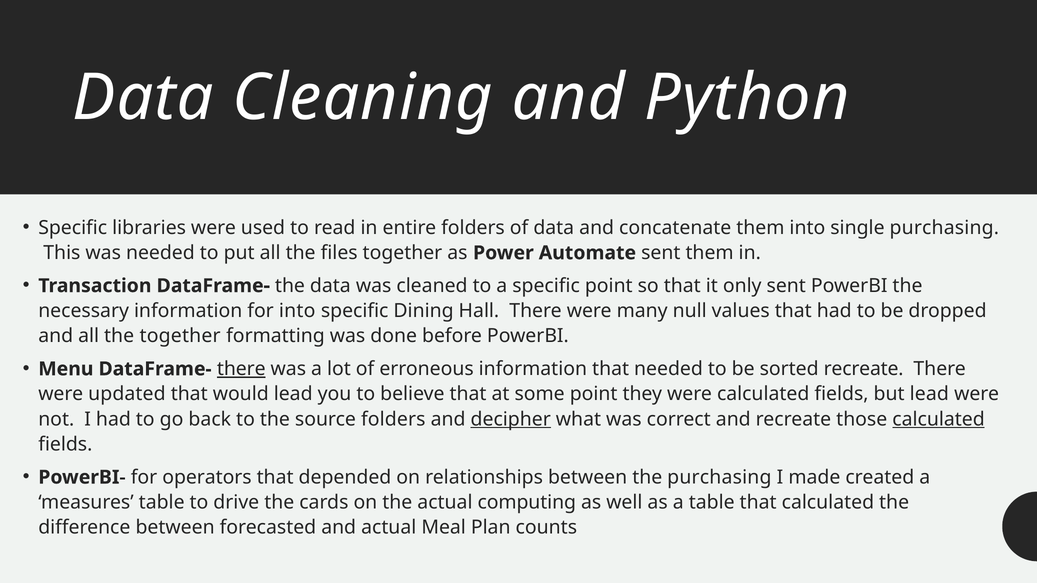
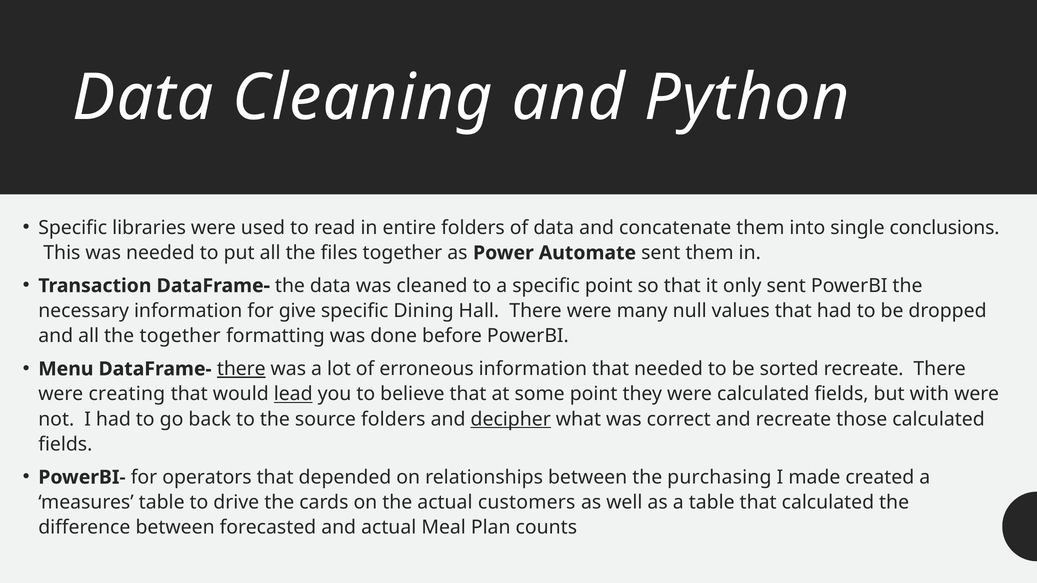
single purchasing: purchasing -> conclusions (945, 228)
for into: into -> give (297, 311)
updated: updated -> creating (127, 394)
lead underline: none -> present (293, 394)
but lead: lead -> with (929, 394)
calculated underline: present -> none (939, 419)
computing: computing -> customers (527, 503)
